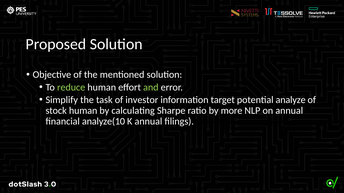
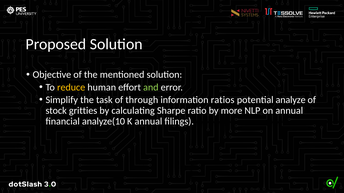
reduce colour: light green -> yellow (71, 87)
investor: investor -> through (142, 100)
target: target -> ratios (223, 100)
stock human: human -> gritties (83, 111)
